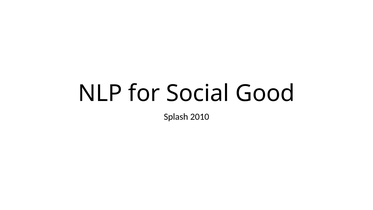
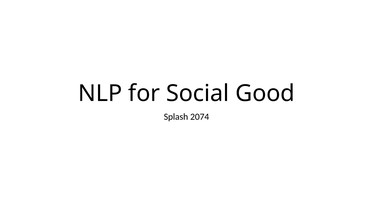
2010: 2010 -> 2074 (200, 117)
